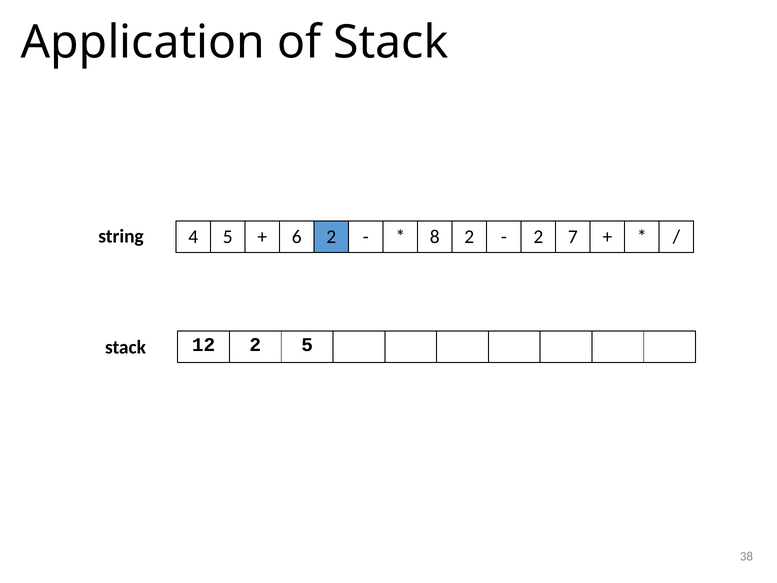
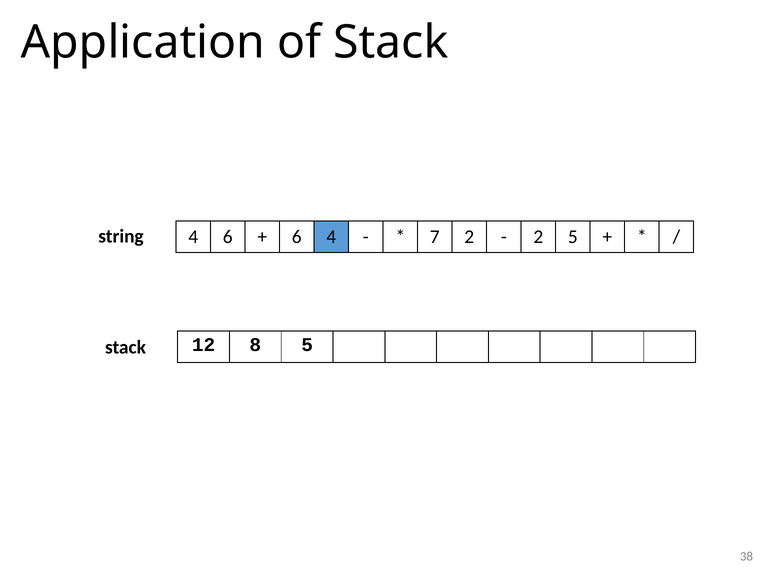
4 5: 5 -> 6 (228, 237)
6 2: 2 -> 4 (331, 237)
8: 8 -> 7 (435, 237)
2 7: 7 -> 5 (573, 237)
12 2: 2 -> 8 (255, 345)
